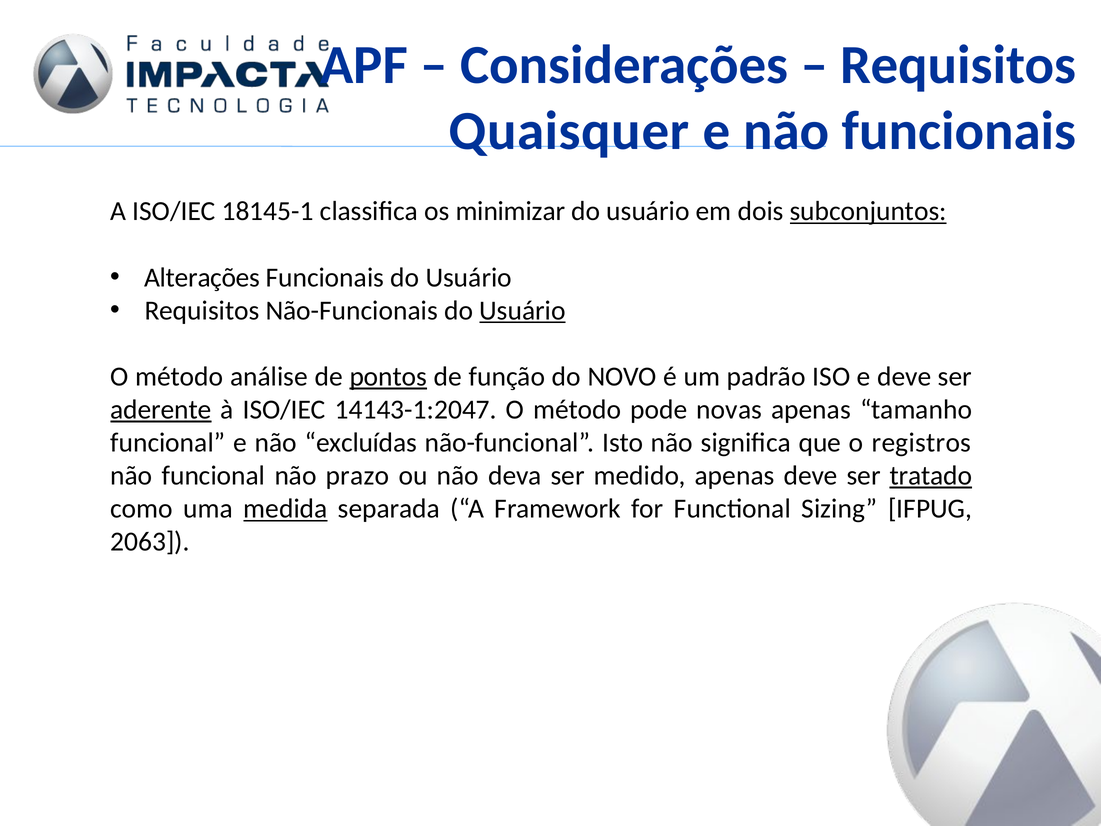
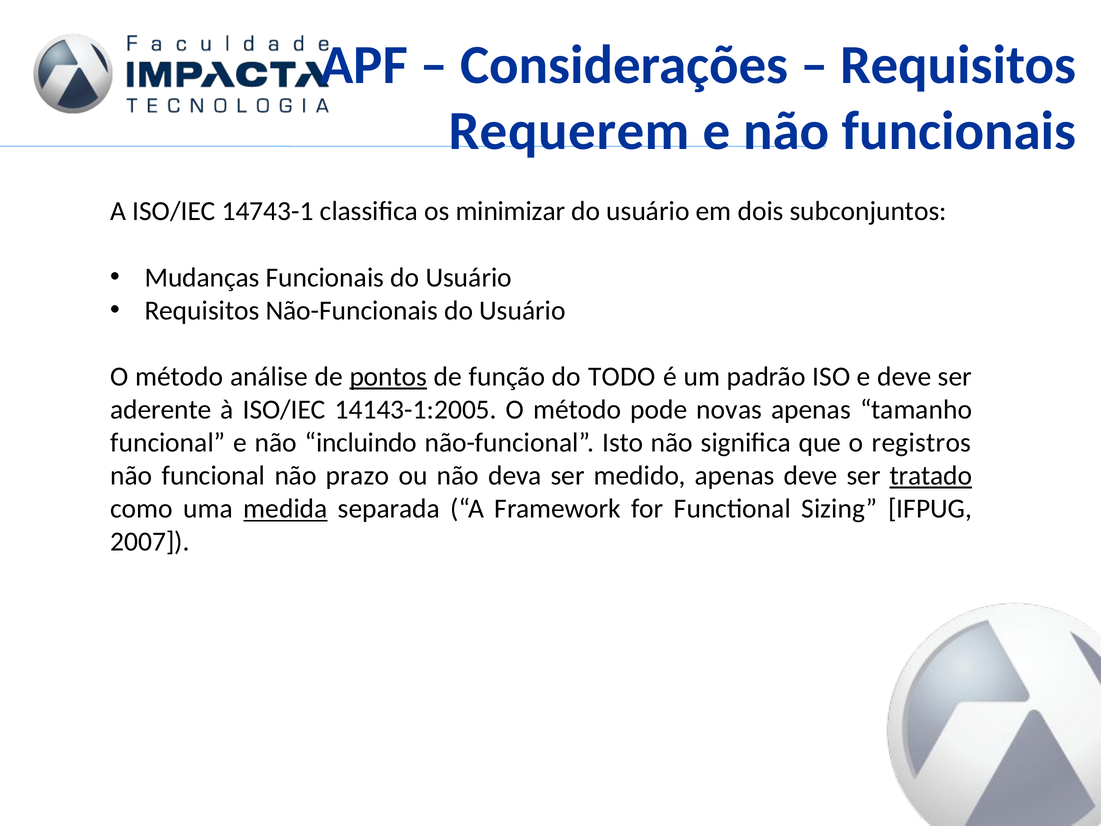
Quaisquer: Quaisquer -> Requerem (569, 131)
18145-1: 18145-1 -> 14743-1 (268, 211)
subconjuntos underline: present -> none (868, 211)
Alterações: Alterações -> Mudanças (202, 277)
Usuário underline: present -> none (522, 310)
NOVO: NOVO -> TODO (622, 376)
aderente underline: present -> none (161, 410)
14143-1:2047: 14143-1:2047 -> 14143-1:2005 (416, 410)
excluídas: excluídas -> incluindo (361, 443)
2063: 2063 -> 2007 (150, 542)
